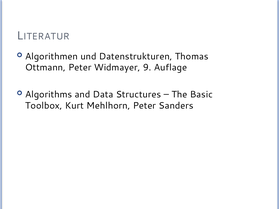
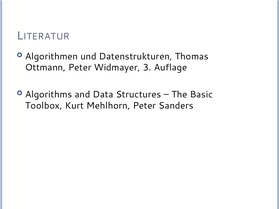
9: 9 -> 3 (147, 68)
